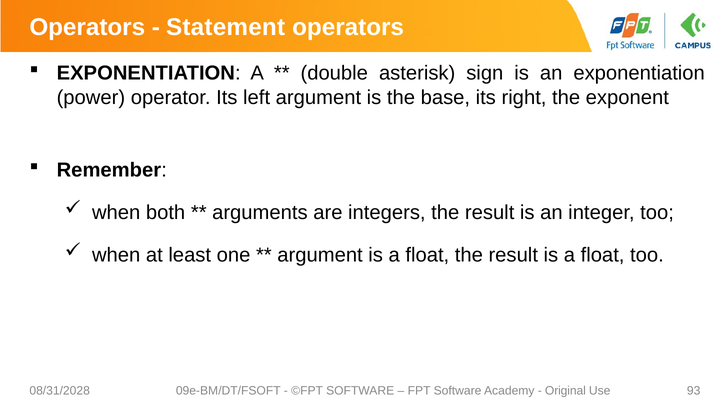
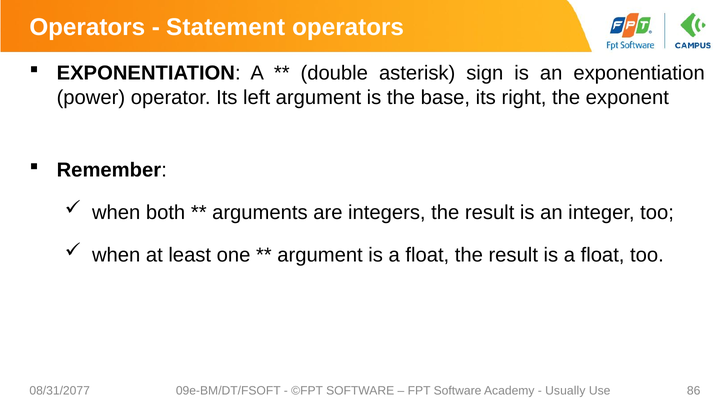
08/31/2028: 08/31/2028 -> 08/31/2077 (60, 391)
Original: Original -> Usually (565, 391)
93: 93 -> 86 (694, 391)
